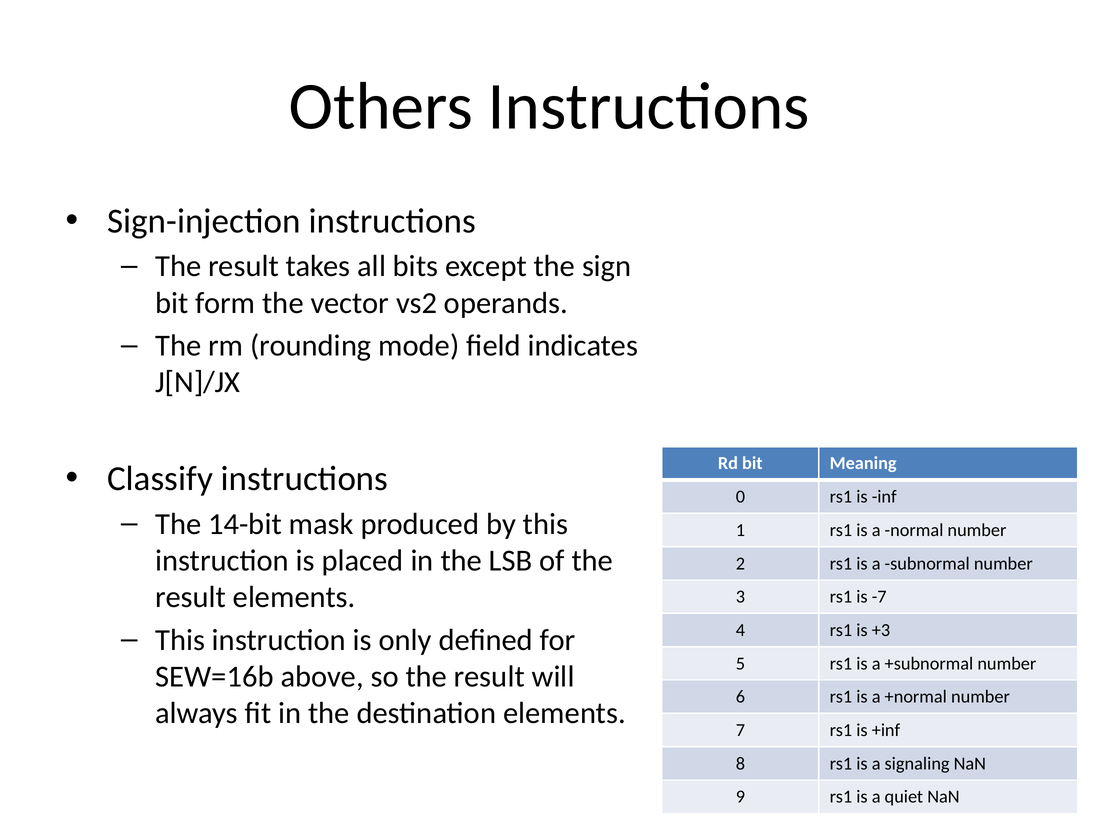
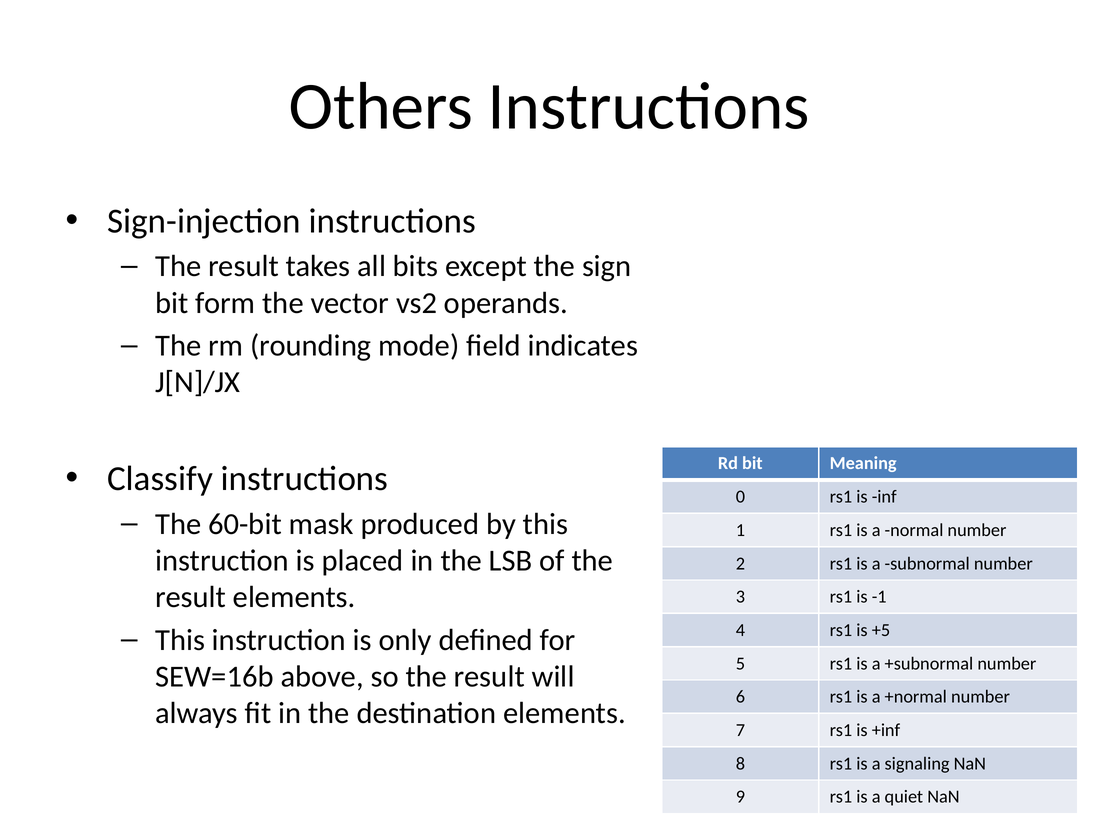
14-bit: 14-bit -> 60-bit (245, 524)
-7: -7 -> -1 (879, 597)
+3: +3 -> +5 (881, 630)
